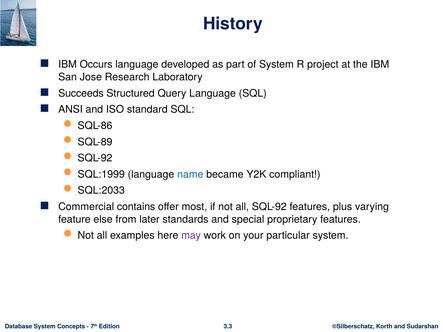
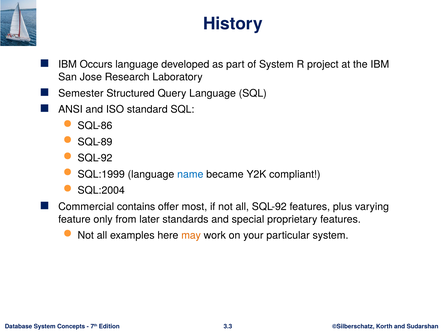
Succeeds: Succeeds -> Semester (81, 93)
SQL:2033: SQL:2033 -> SQL:2004 (101, 191)
else: else -> only (103, 219)
may colour: purple -> orange (191, 236)
